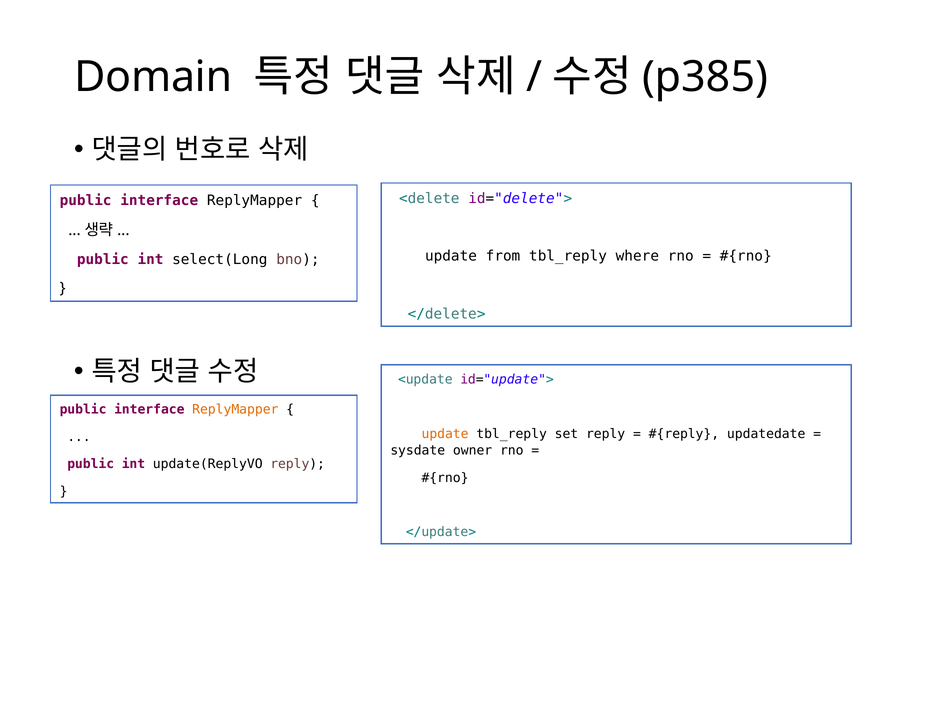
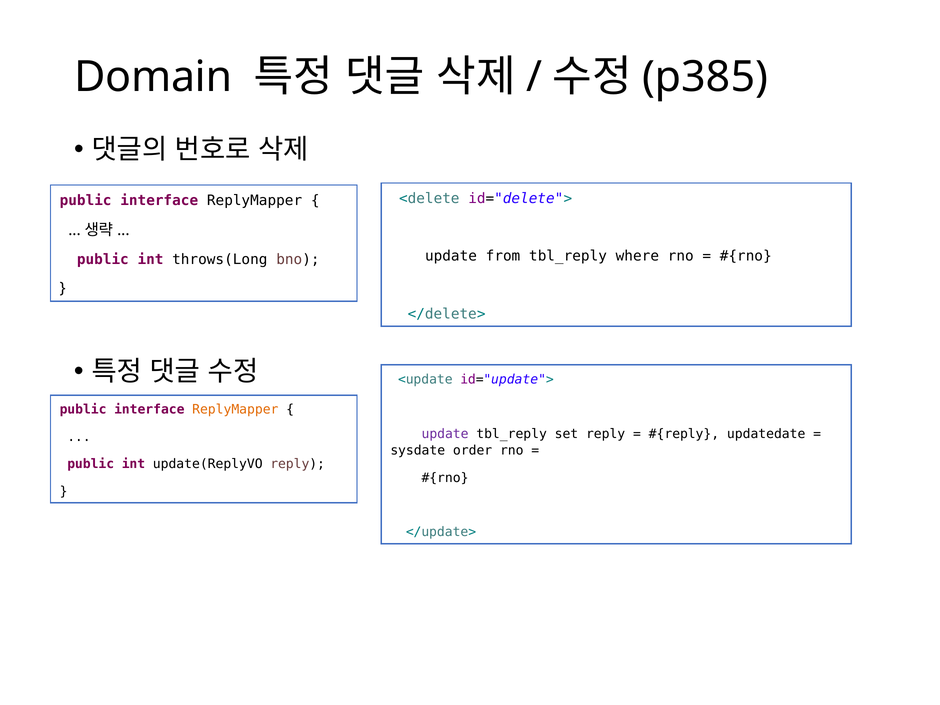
select(Long: select(Long -> throws(Long (220, 260)
update colour: orange -> purple (445, 434)
owner: owner -> order (473, 451)
